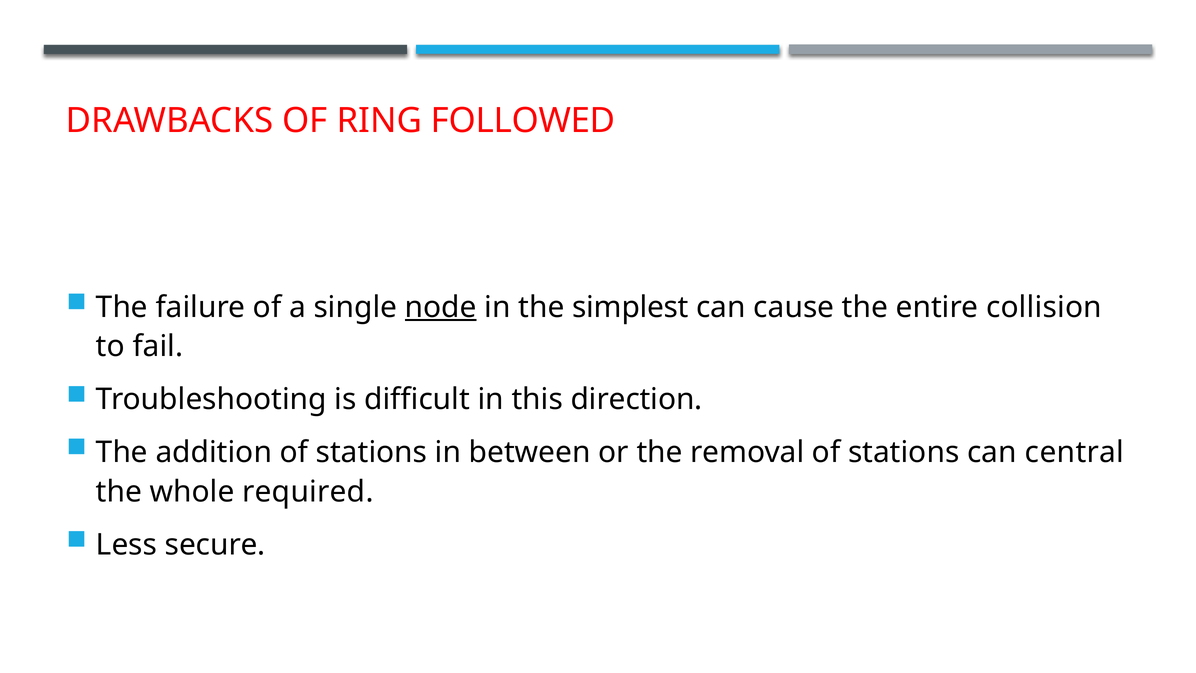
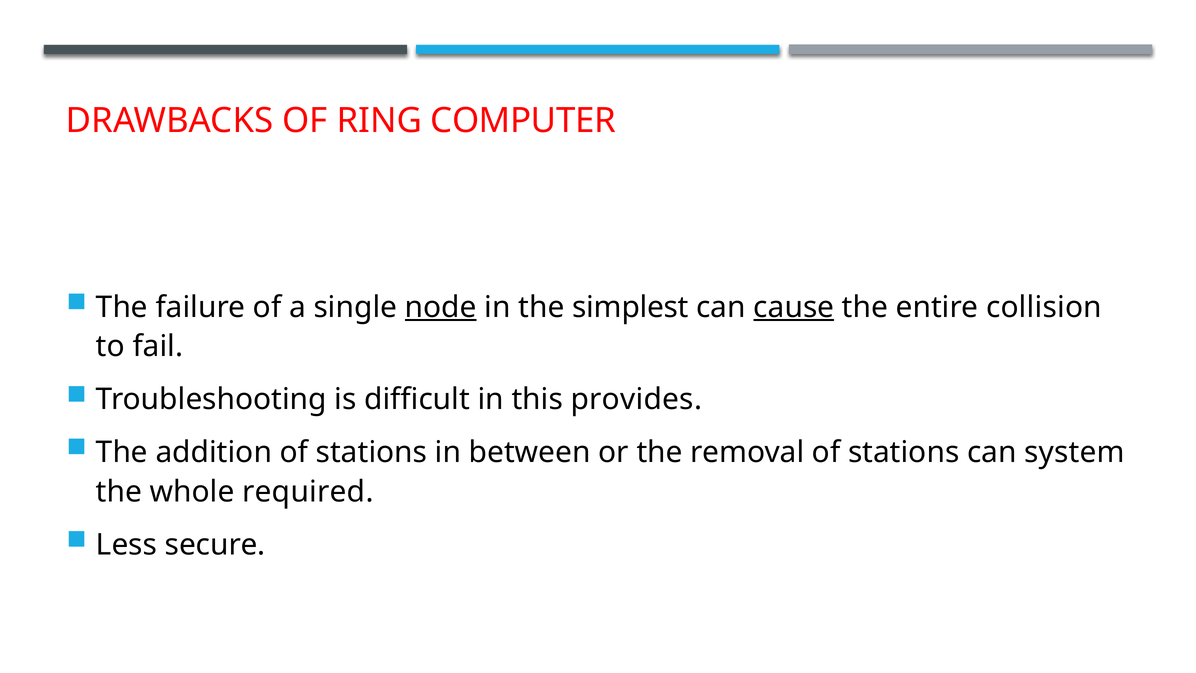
FOLLOWED: FOLLOWED -> COMPUTER (523, 121)
cause underline: none -> present (794, 307)
direction: direction -> provides (636, 399)
central: central -> system (1075, 452)
